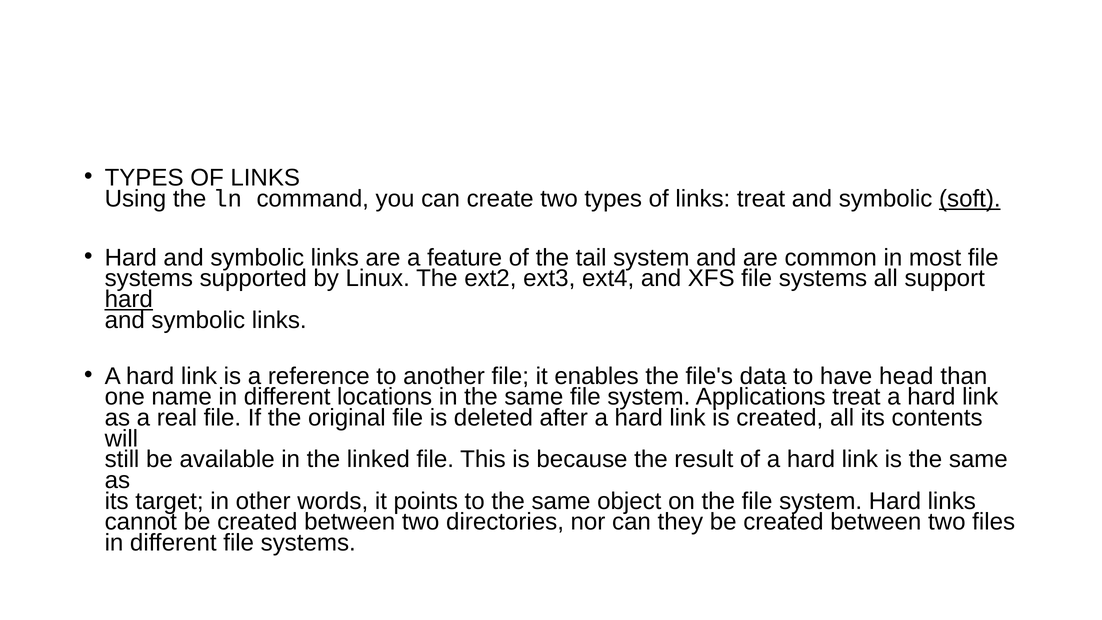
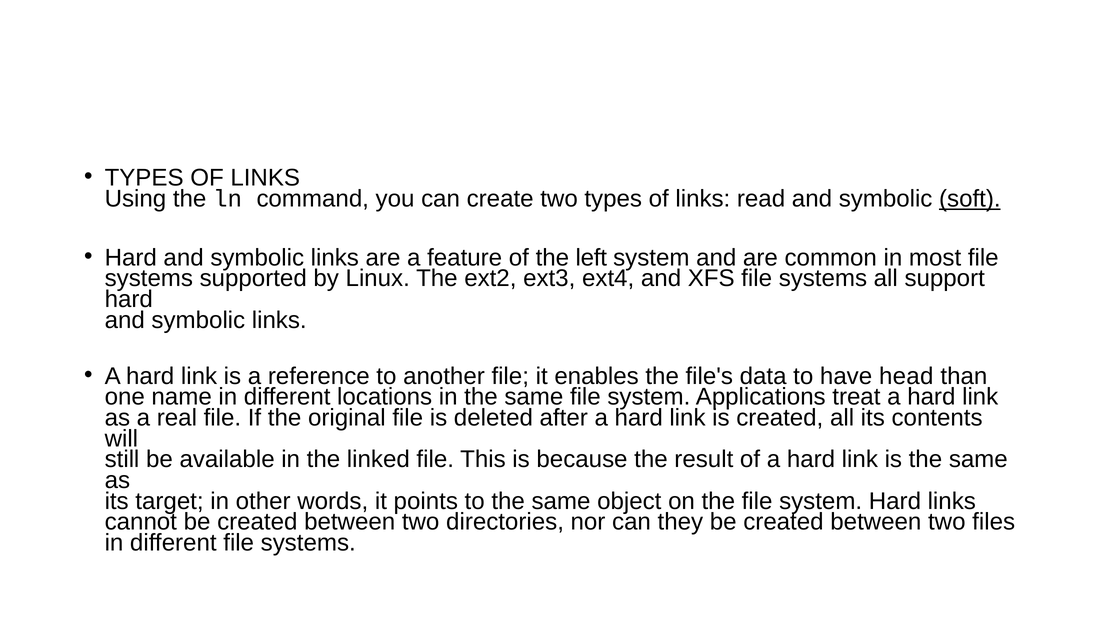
links treat: treat -> read (761, 199)
tail: tail -> left (591, 258)
hard underline: present -> none (129, 299)
